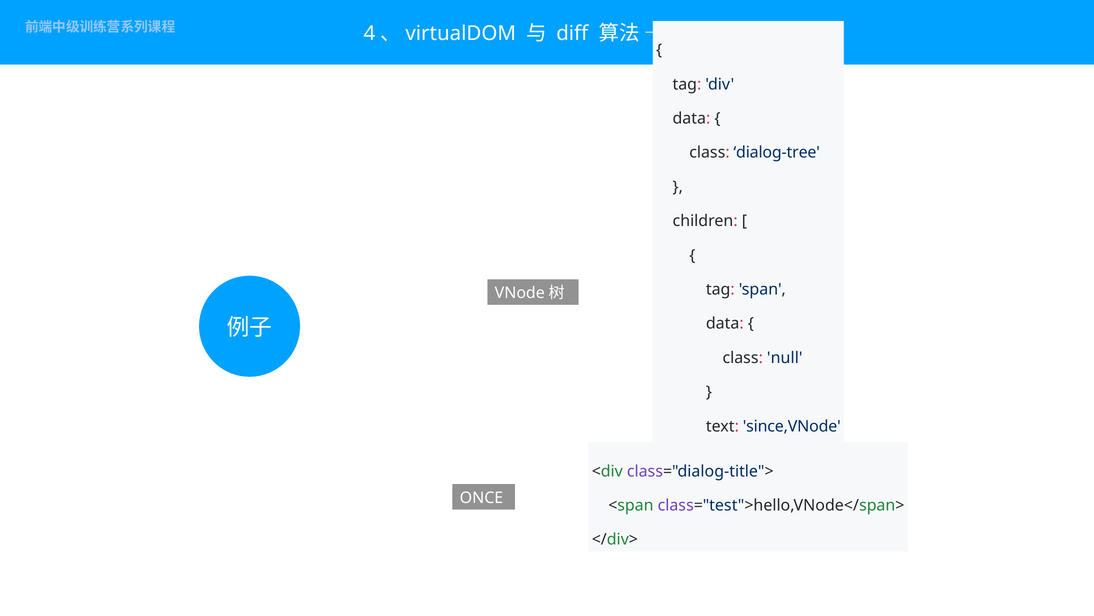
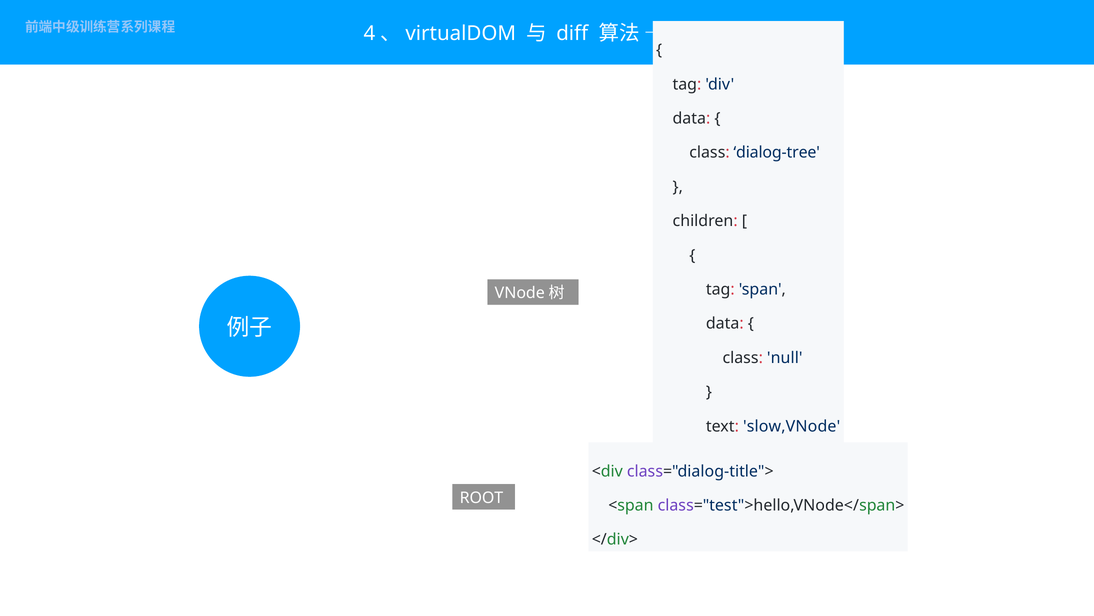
since,VNode: since,VNode -> slow,VNode (792, 426)
ONCE: ONCE -> ROOT (481, 497)
